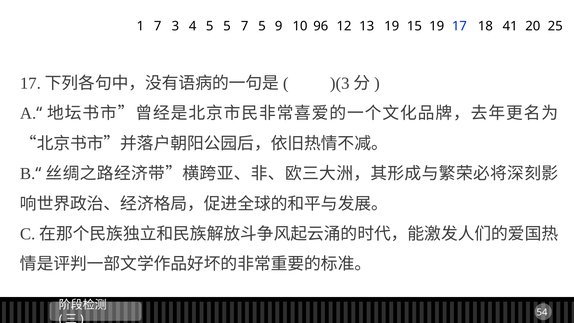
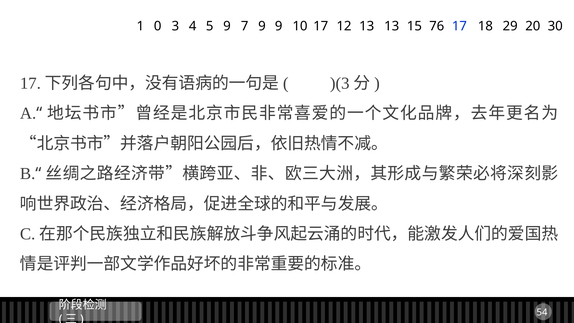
1 7: 7 -> 0 (158, 26)
5 5: 5 -> 9 (227, 26)
7 5: 5 -> 9 (262, 26)
10 96: 96 -> 17 (321, 26)
13 19: 19 -> 13 (392, 26)
15 19: 19 -> 76 (437, 26)
41: 41 -> 29 (510, 26)
25: 25 -> 30 (555, 26)
